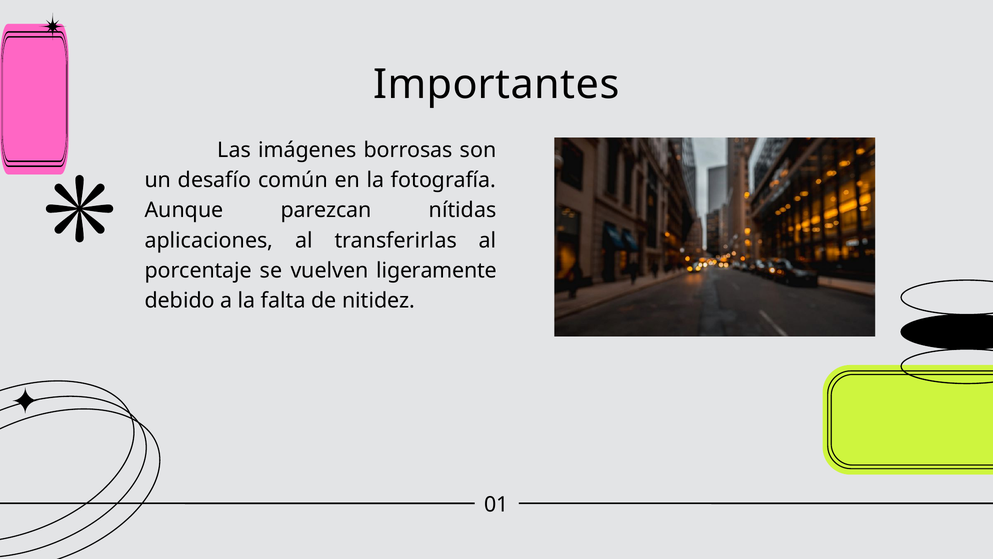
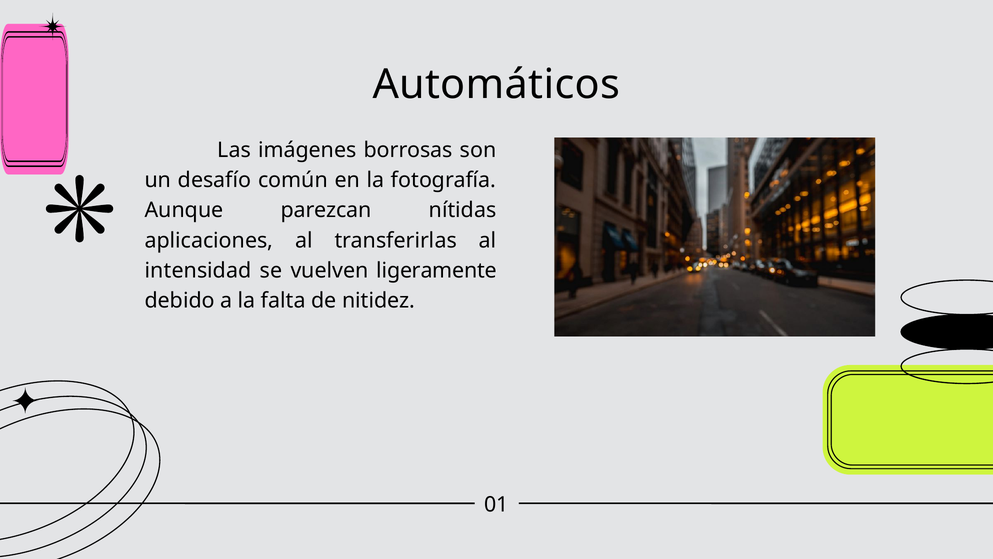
Importantes: Importantes -> Automáticos (496, 85)
porcentaje: porcentaje -> intensidad (198, 270)
